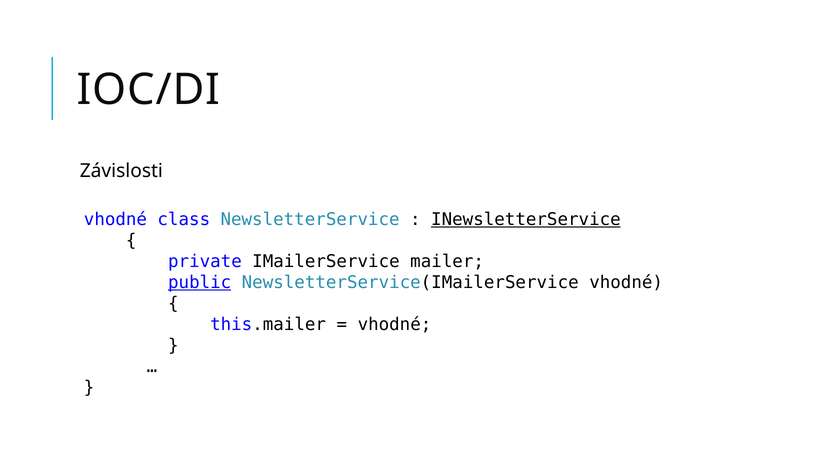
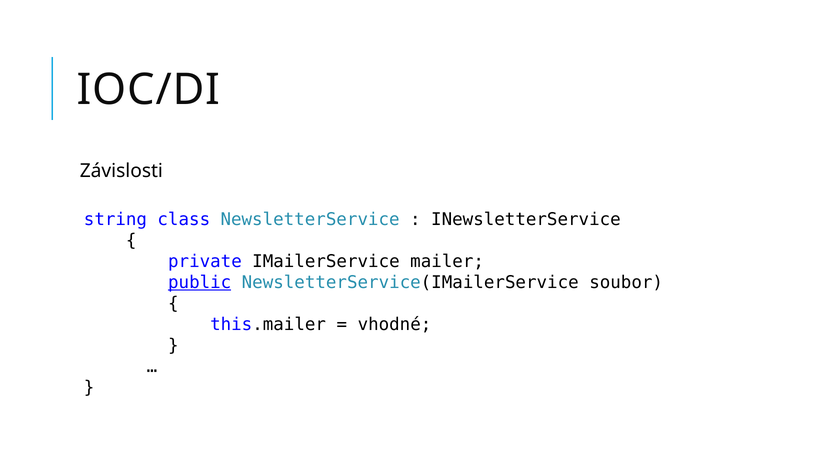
vhodné: vhodné -> string (115, 219)
INewsletterService underline: present -> none (526, 219)
NewsletterService(IMailerService vhodné: vhodné -> soubor (626, 282)
